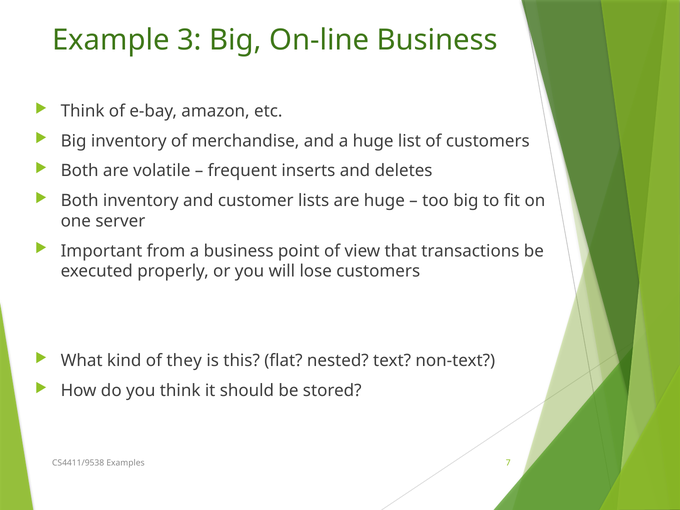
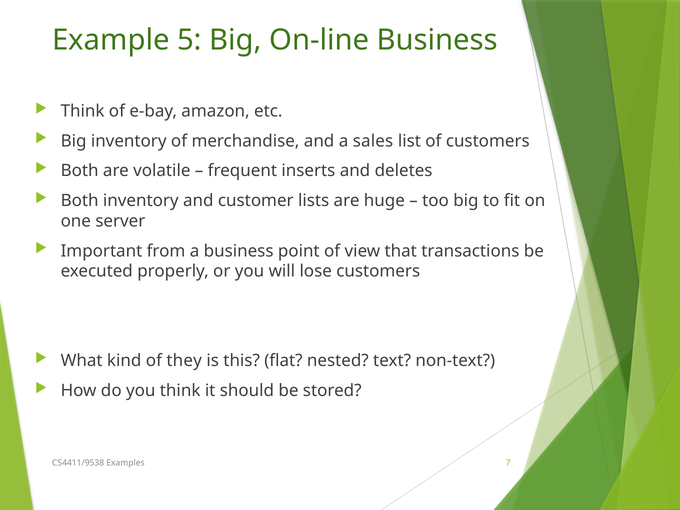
3: 3 -> 5 (189, 40)
a huge: huge -> sales (373, 141)
